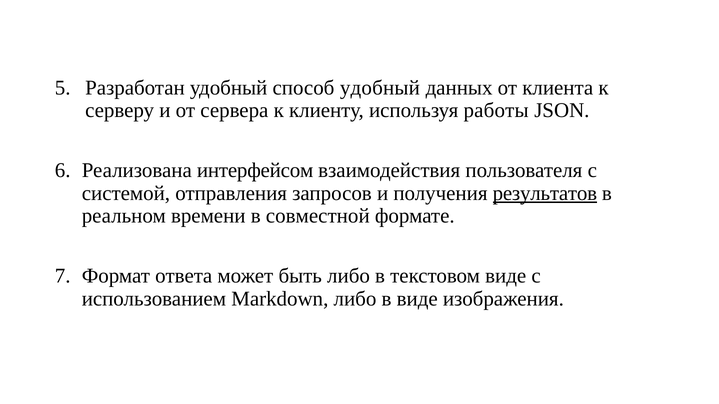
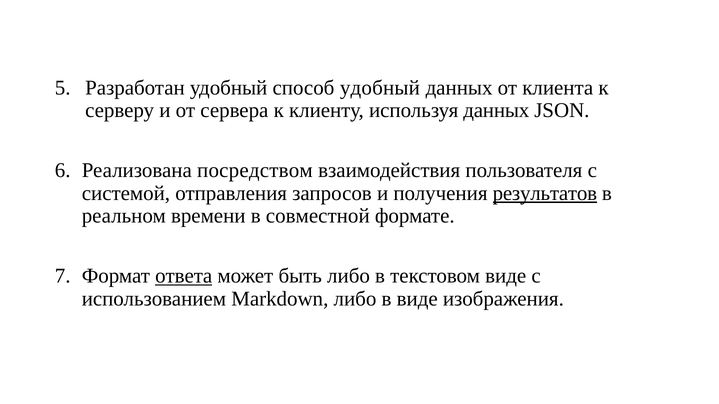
используя работы: работы -> данных (496, 110)
интерфейсом: интерфейсом -> посредством (255, 171)
ответа underline: none -> present (184, 276)
